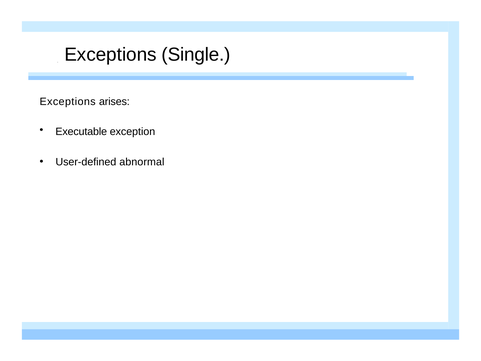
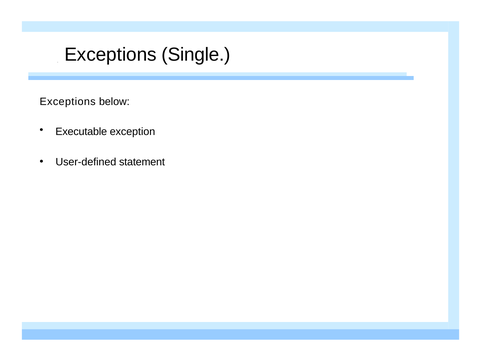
arises: arises -> below (114, 102)
abnormal: abnormal -> statement (142, 162)
